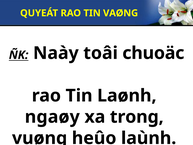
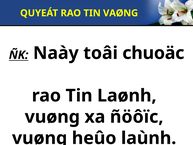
ngaøy: ngaøy -> vuøng (52, 117)
trong: trong -> ñöôïc (137, 117)
